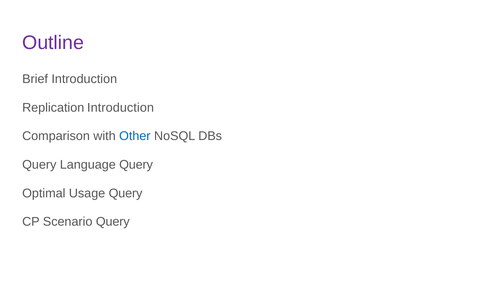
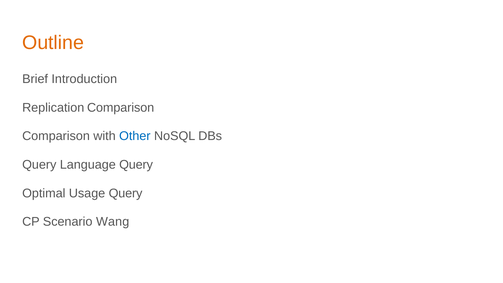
Outline colour: purple -> orange (53, 43)
Replication Introduction: Introduction -> Comparison (121, 108)
Scenario Query: Query -> Wang (113, 222)
